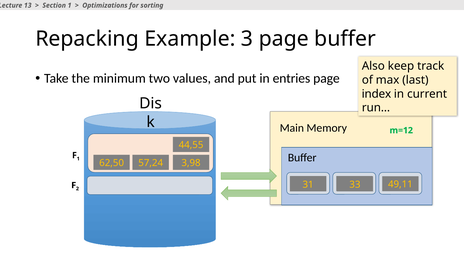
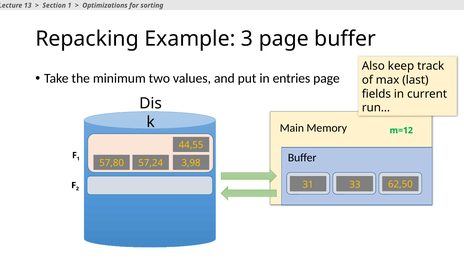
index: index -> fields (376, 94)
62,50: 62,50 -> 57,80 (112, 163)
49,11: 49,11 -> 62,50 (400, 184)
